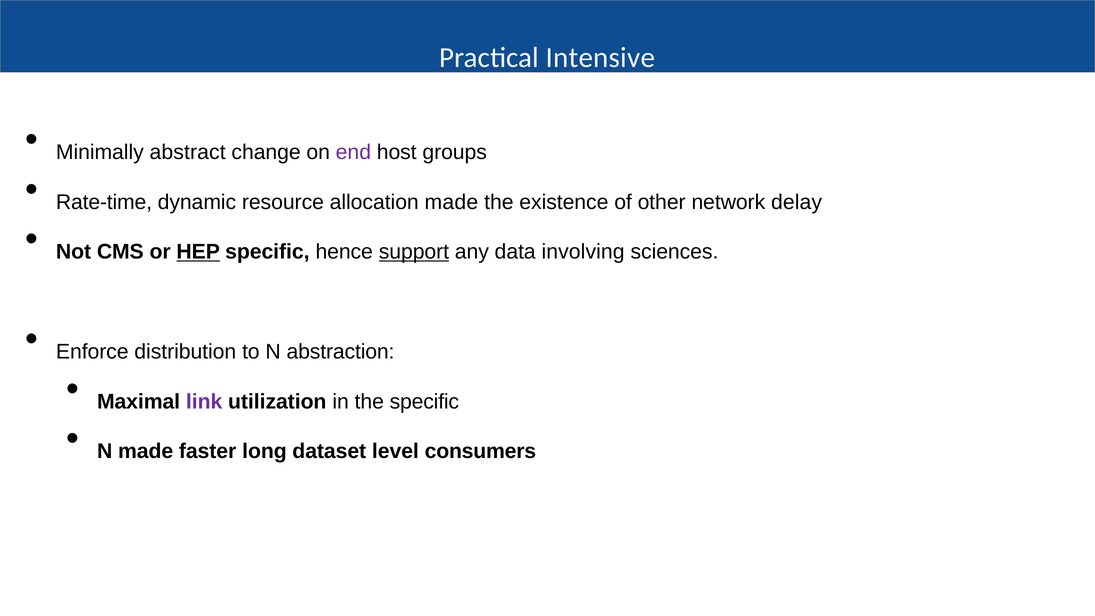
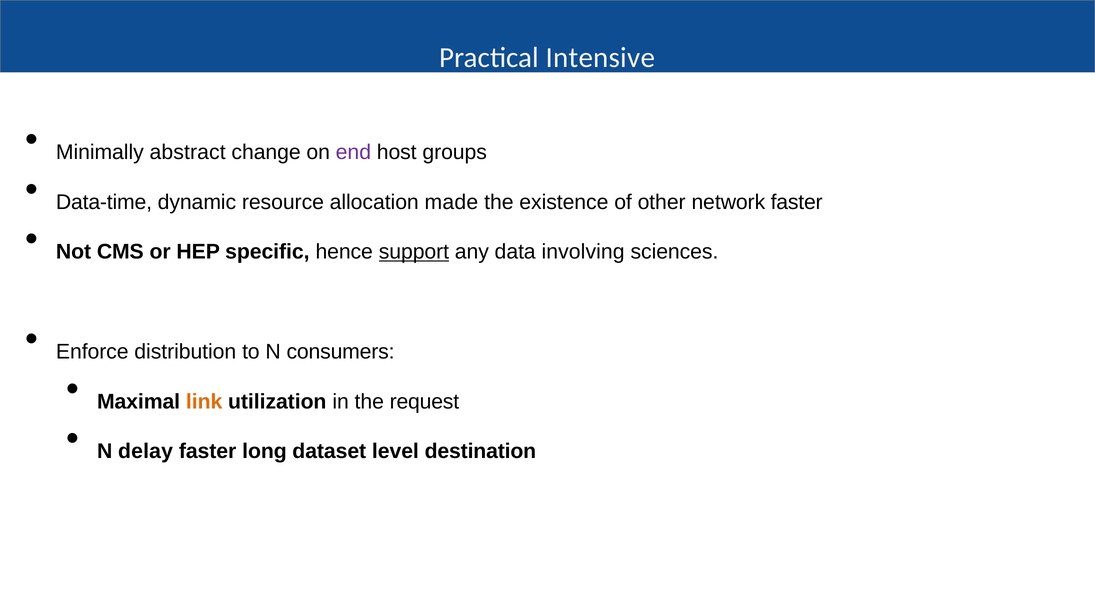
Rate-time: Rate-time -> Data-time (104, 202)
network delay: delay -> faster (797, 202)
HEP underline: present -> none (198, 252)
abstraction: abstraction -> consumers (341, 352)
link colour: purple -> orange (204, 402)
the specific: specific -> request (424, 402)
N made: made -> delay (145, 451)
consumers: consumers -> destination (480, 451)
